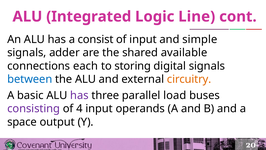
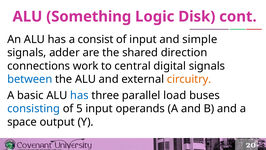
Integrated: Integrated -> Something (89, 17)
Line: Line -> Disk (197, 17)
available: available -> direction (184, 53)
each: each -> work (86, 66)
storing: storing -> central (133, 66)
has colour: purple -> blue (79, 95)
consisting colour: purple -> blue (34, 108)
4: 4 -> 5 (79, 108)
